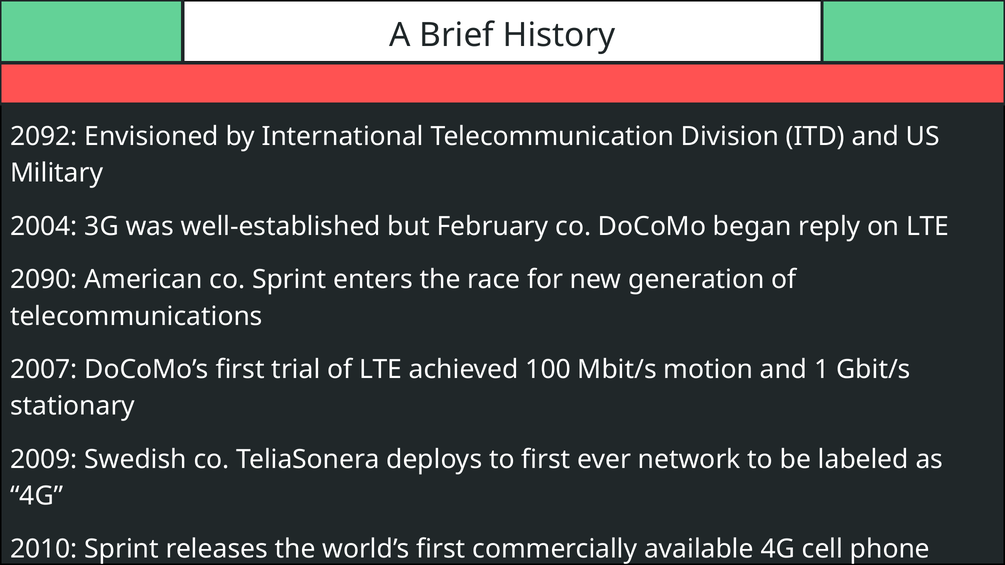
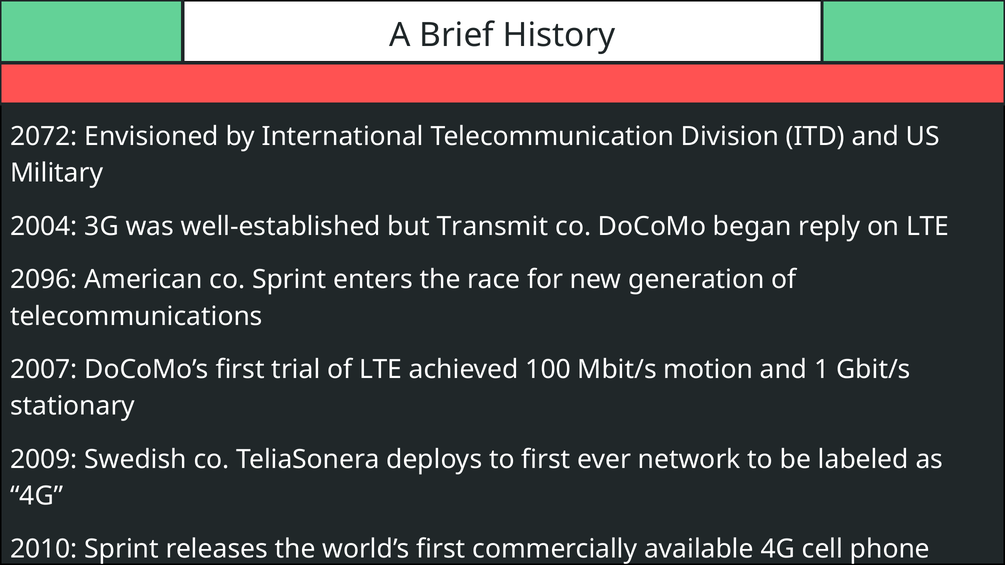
2092: 2092 -> 2072 (44, 137)
February: February -> Transmit (492, 227)
2090: 2090 -> 2096 (44, 280)
